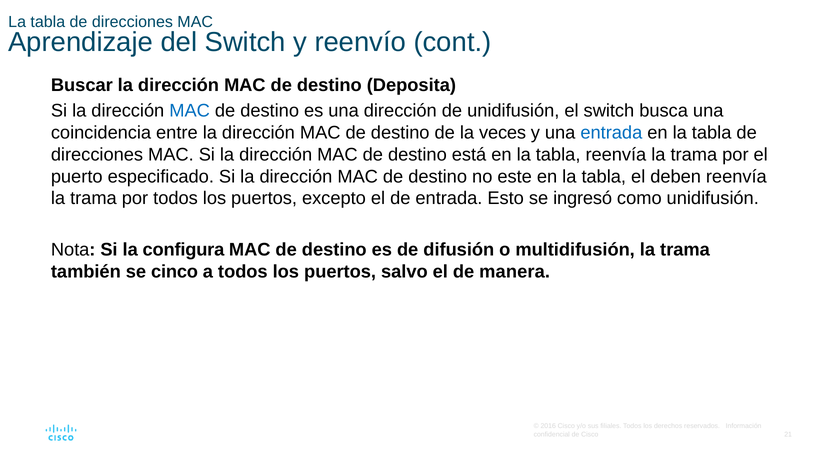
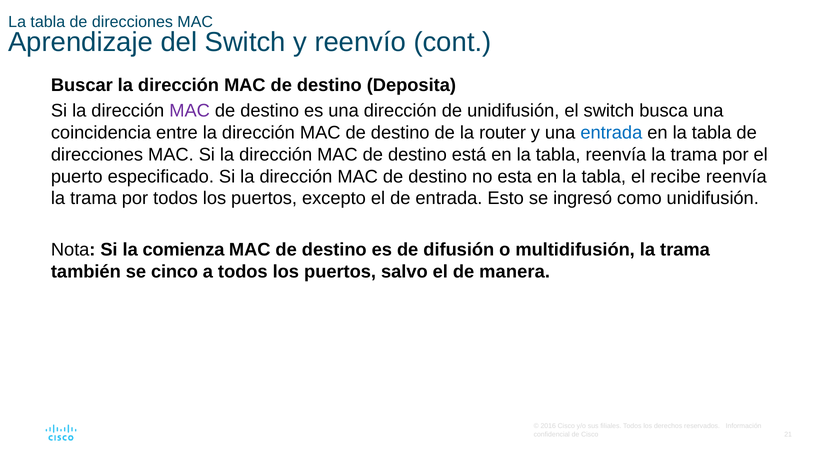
MAC colour: blue -> purple (190, 111)
veces: veces -> router (503, 133)
este: este -> esta (515, 176)
deben: deben -> recibe (676, 176)
configura: configura -> comienza (183, 250)
